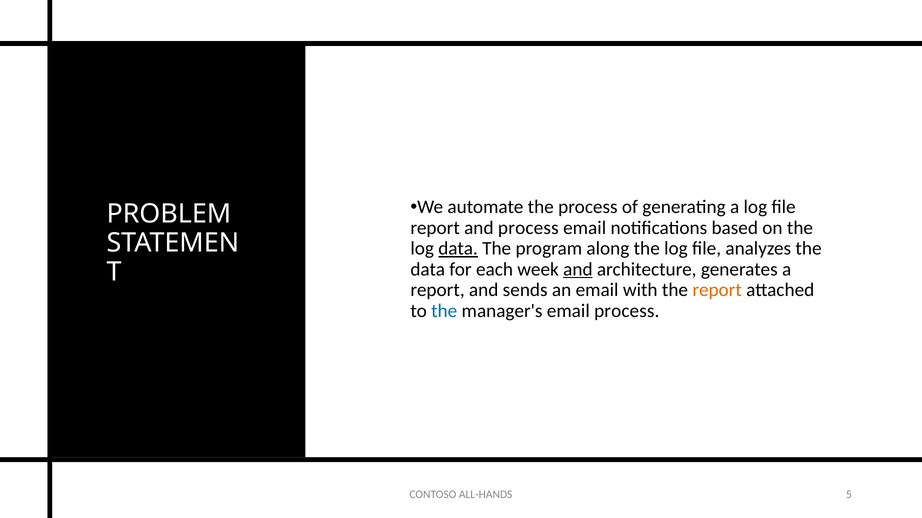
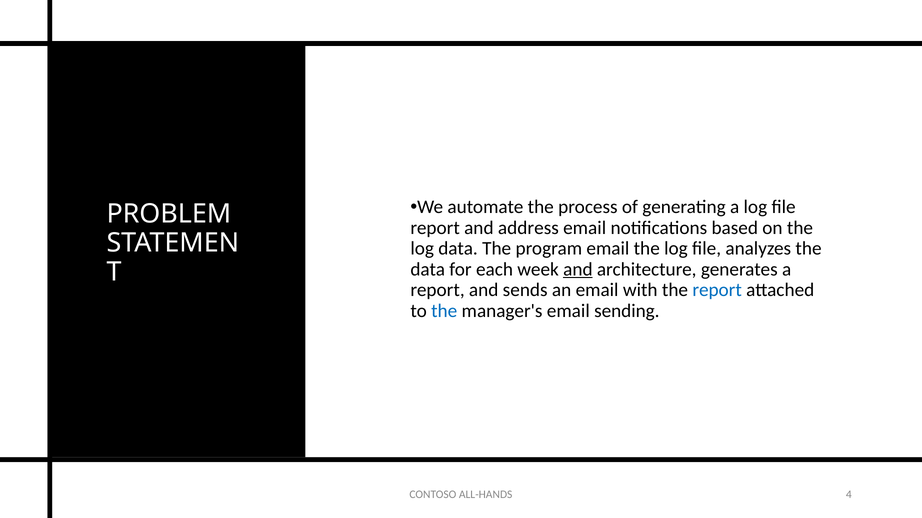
and process: process -> address (528, 228)
data underline: present -> none (458, 249)
program along: along -> email (608, 249)
report colour: orange -> blue (717, 290)
email process: process -> sending (627, 311)
5: 5 -> 4 (849, 495)
